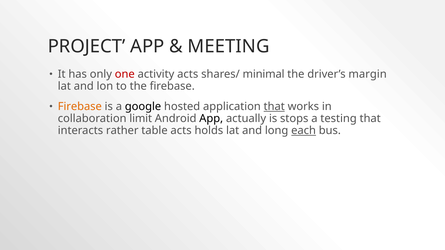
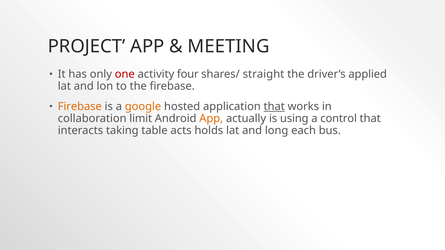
activity acts: acts -> four (188, 74)
minimal: minimal -> straight (263, 74)
margin: margin -> applied (368, 74)
google colour: black -> orange (143, 107)
App colour: black -> orange (211, 119)
stops: stops -> using (294, 119)
testing: testing -> control (339, 119)
rather: rather -> taking (122, 131)
each underline: present -> none (304, 131)
